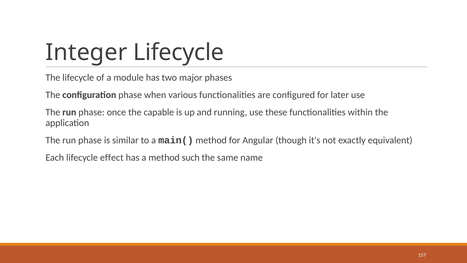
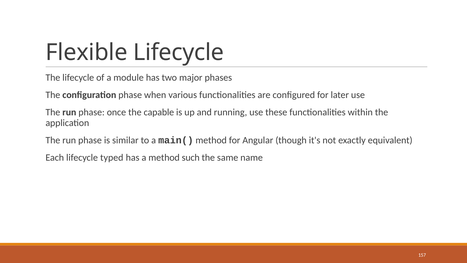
Integer: Integer -> Flexible (87, 52)
effect: effect -> typed (112, 157)
